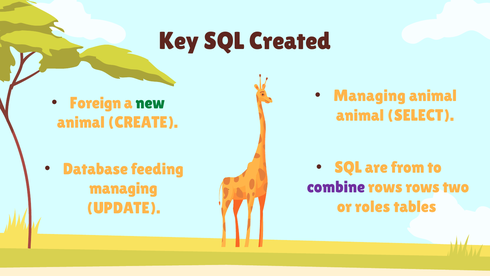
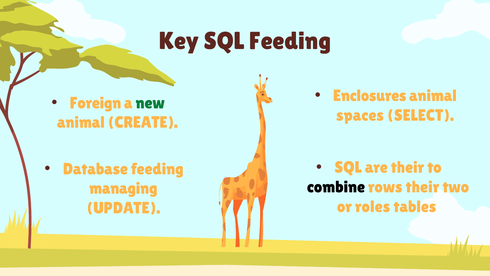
SQL Created: Created -> Feeding (290, 41)
Managing: Managing -> Enclosures (370, 96)
animal: animal -> spaces (360, 115)
are from: from -> their (407, 167)
combine colour: purple -> black (336, 187)
rows rows: rows -> their (422, 187)
